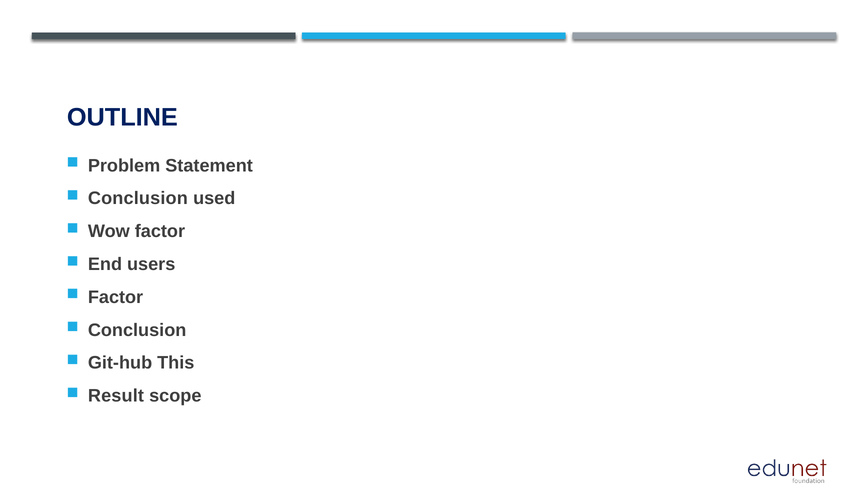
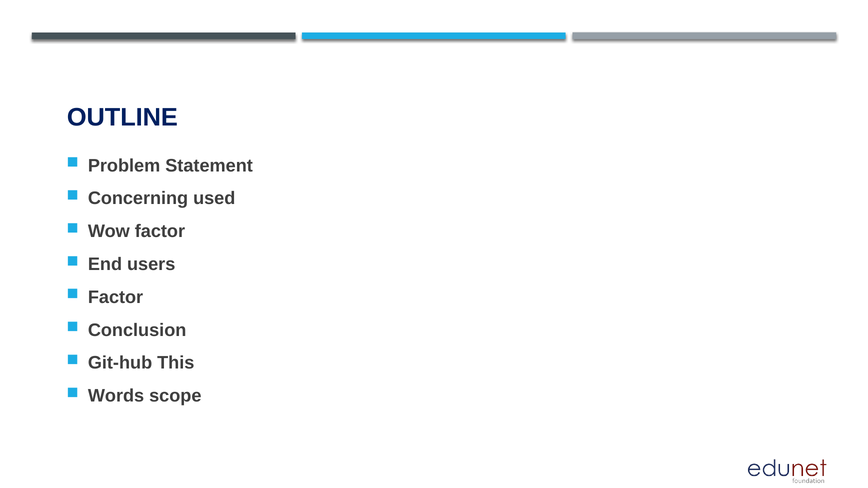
Conclusion: Conclusion -> Concerning (138, 199)
Result: Result -> Words (116, 396)
